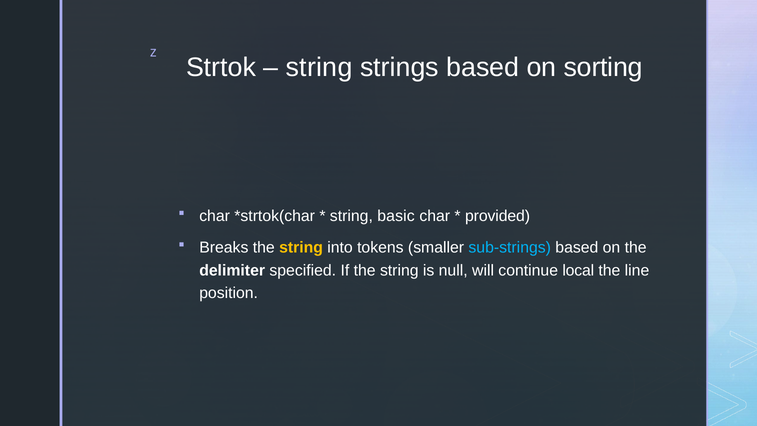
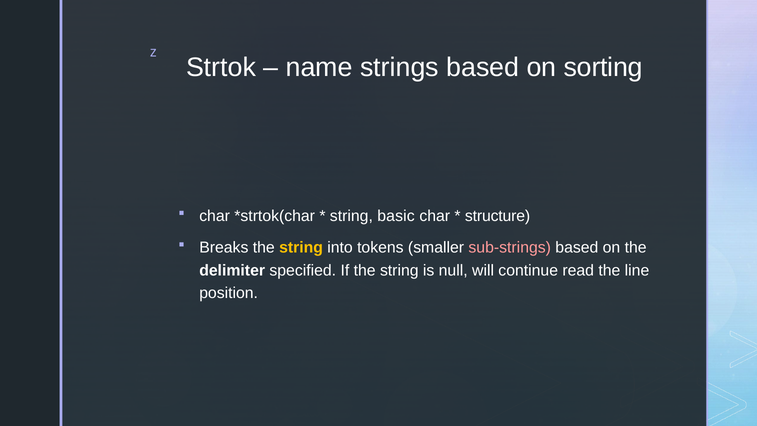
string: string -> name (319, 67)
provided: provided -> structure (498, 216)
sub-strings colour: light blue -> pink (510, 247)
local: local -> read (578, 270)
